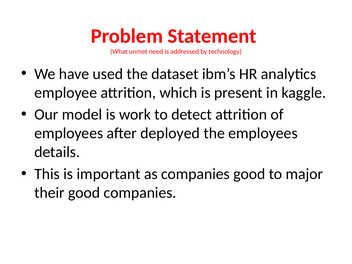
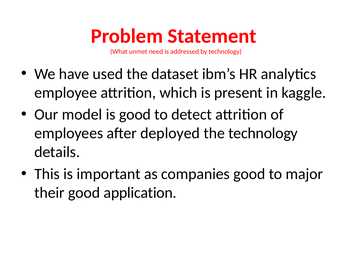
is work: work -> good (135, 115)
the employees: employees -> technology (263, 133)
good companies: companies -> application (140, 193)
